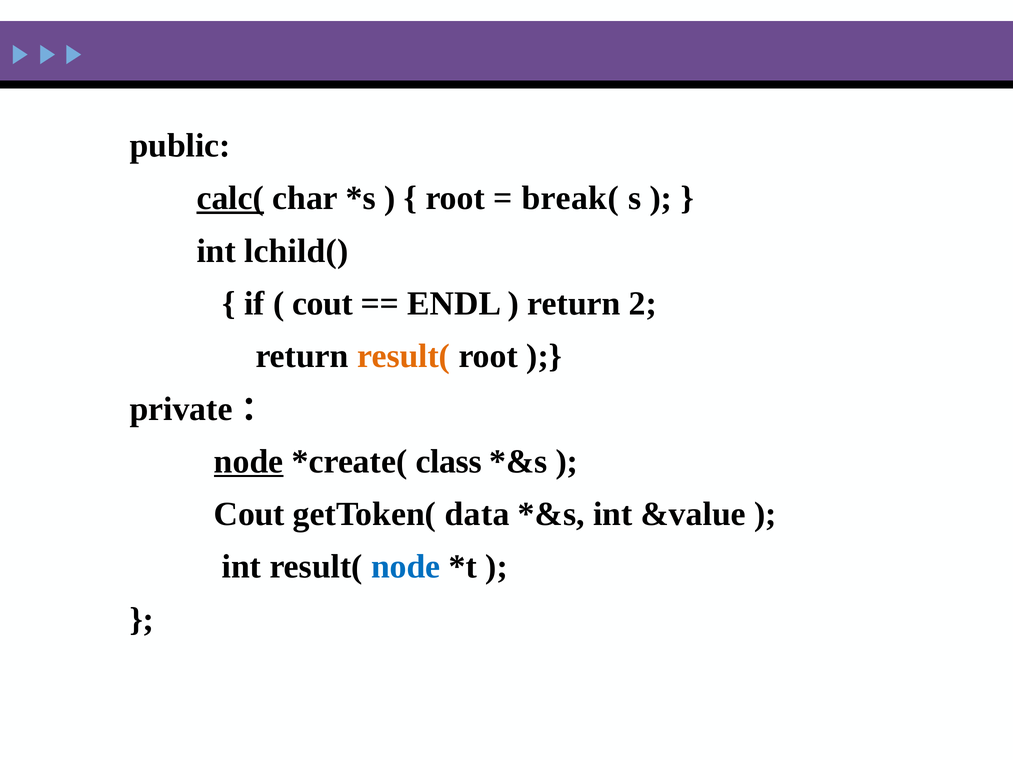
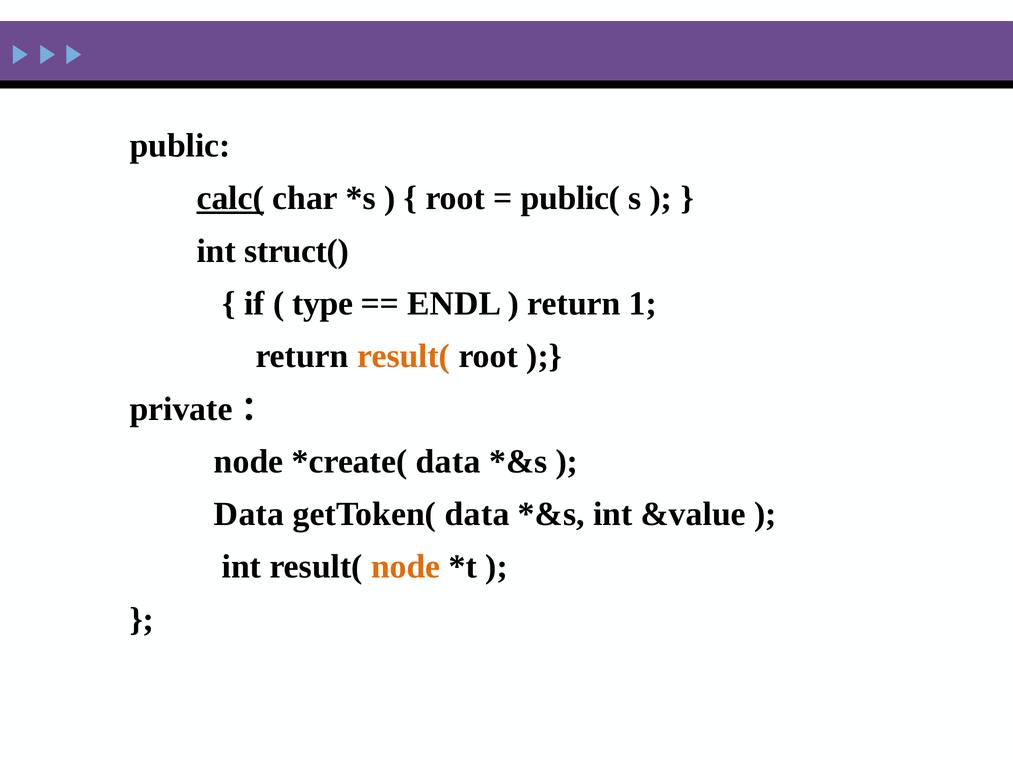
break(: break( -> public( (571, 198)
lchild(: lchild( -> struct( (297, 251)
cout: cout -> type (323, 303)
2: 2 -> 1 (643, 303)
node underline: present -> none (249, 461)
class: class -> data (448, 461)
Cout: Cout -> Data (249, 514)
node colour: blue -> orange (406, 567)
